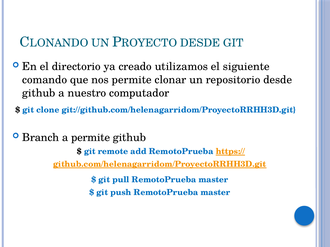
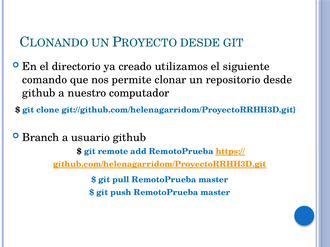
a permite: permite -> usuario (91, 138)
